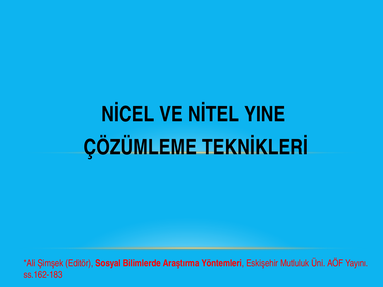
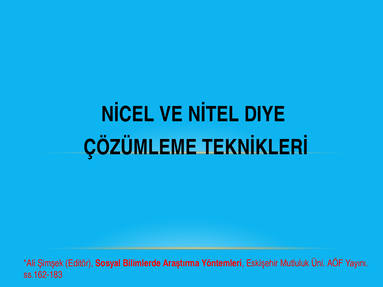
YINE: YINE -> DIYE (265, 115)
